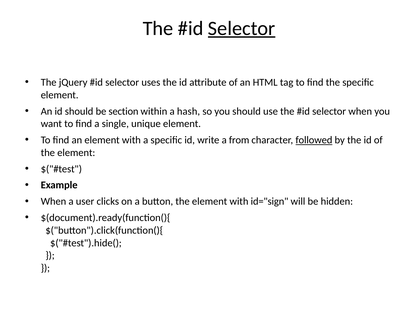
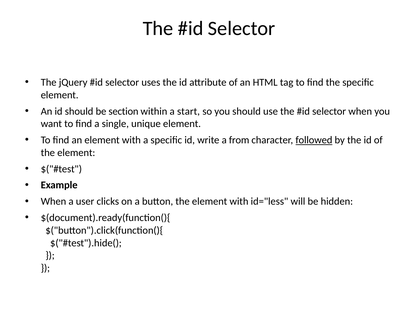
Selector underline: present -> none (242, 28)
hash: hash -> start (189, 111)
id="sign: id="sign -> id="less (269, 201)
